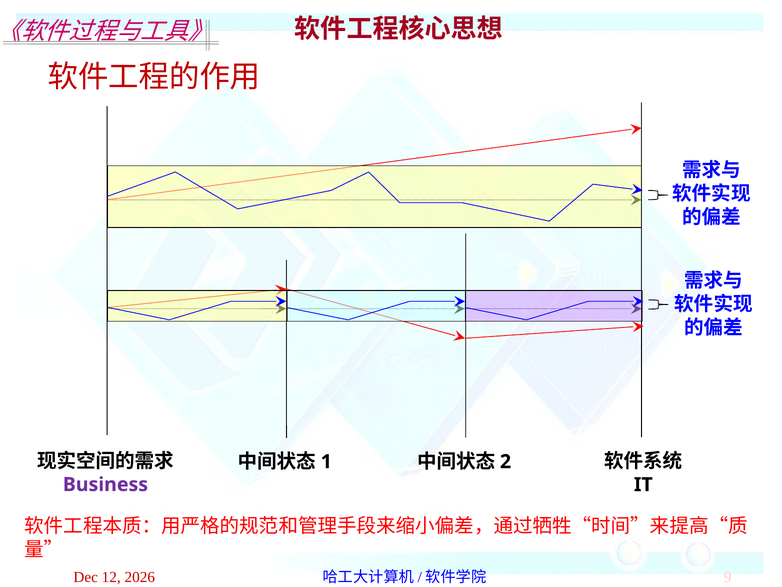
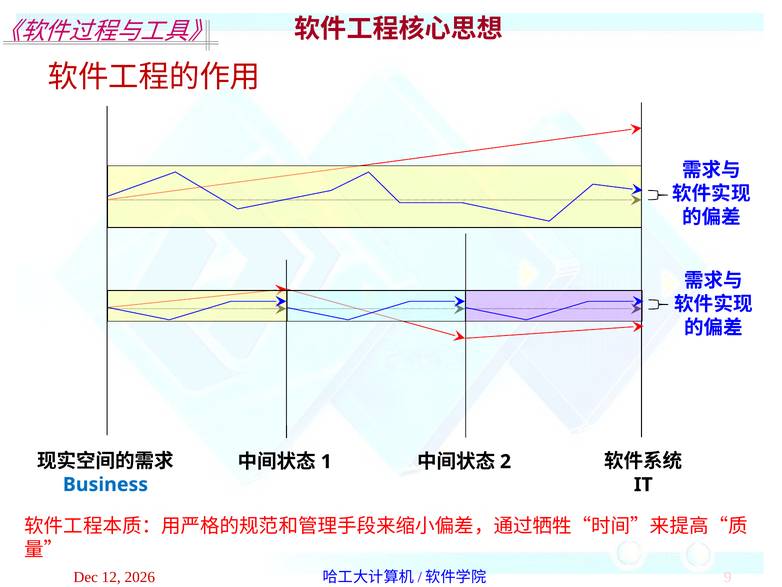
Business colour: purple -> blue (105, 484)
